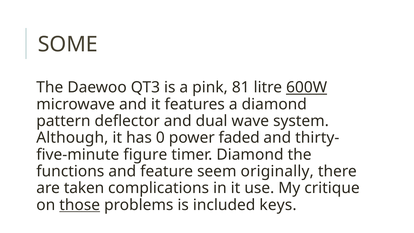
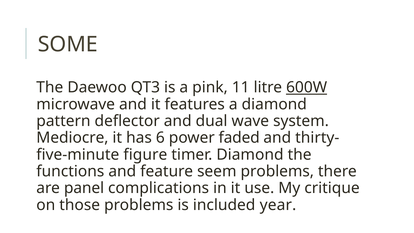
81: 81 -> 11 (241, 87)
Although: Although -> Mediocre (72, 138)
0: 0 -> 6 (160, 138)
seem originally: originally -> problems (277, 171)
taken: taken -> panel (84, 188)
those underline: present -> none (80, 205)
keys: keys -> year (278, 205)
